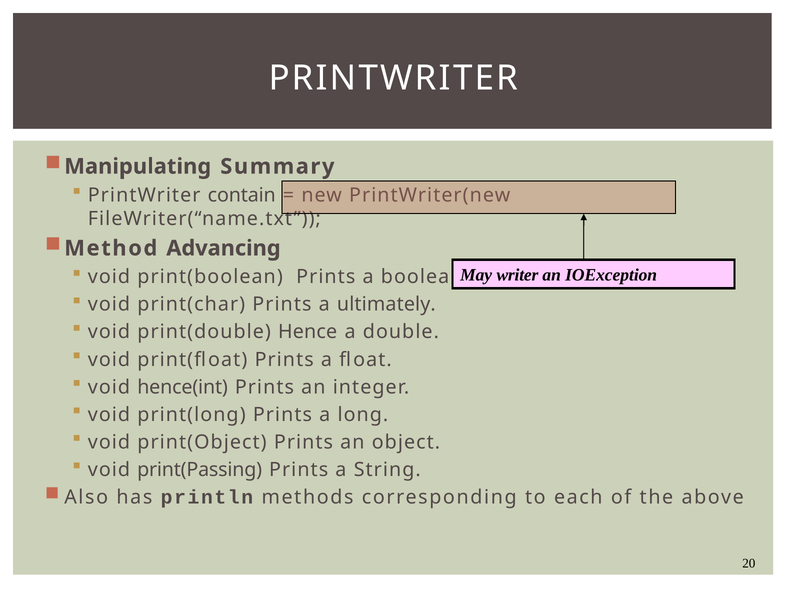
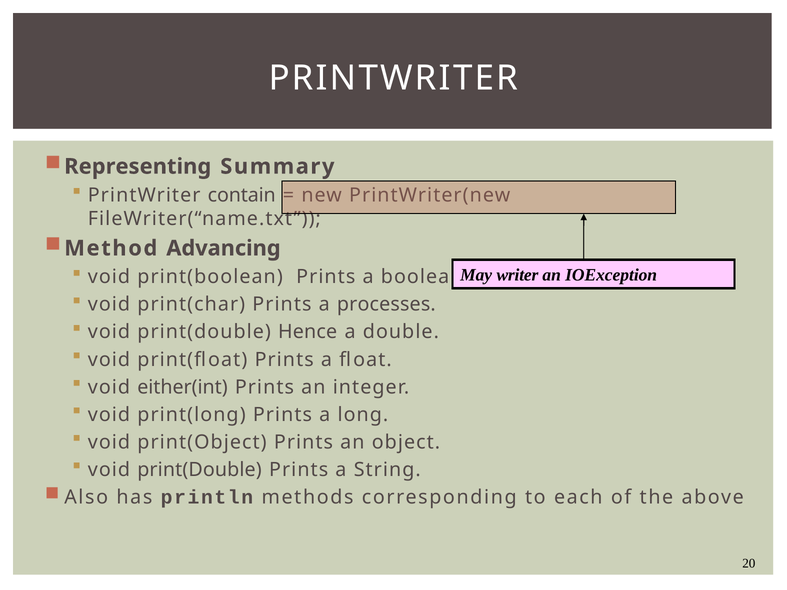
Manipulating: Manipulating -> Representing (138, 167)
ultimately: ultimately -> processes (386, 305)
hence(int: hence(int -> either(int (182, 387)
print(Passing: print(Passing -> print(Double (199, 470)
